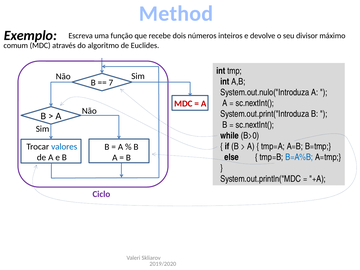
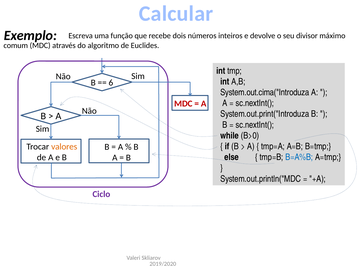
Method: Method -> Calcular (176, 14)
7: 7 -> 6 (111, 83)
System.out.nulo("Introduza: System.out.nulo("Introduza -> System.out.cima("Introduza (265, 92)
valores colour: blue -> orange (64, 147)
